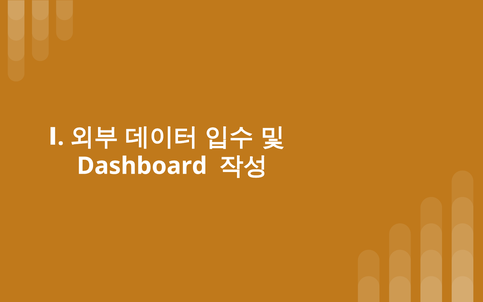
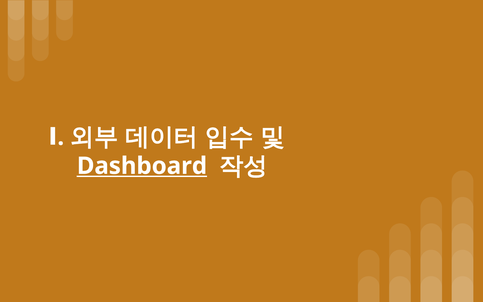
Dashboard underline: none -> present (142, 166)
